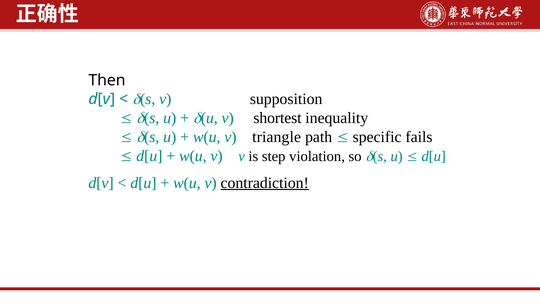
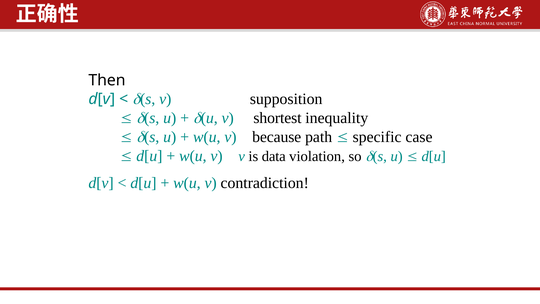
triangle: triangle -> because (277, 137)
fails: fails -> case (419, 137)
step: step -> data (274, 156)
contradiction underline: present -> none (265, 183)
